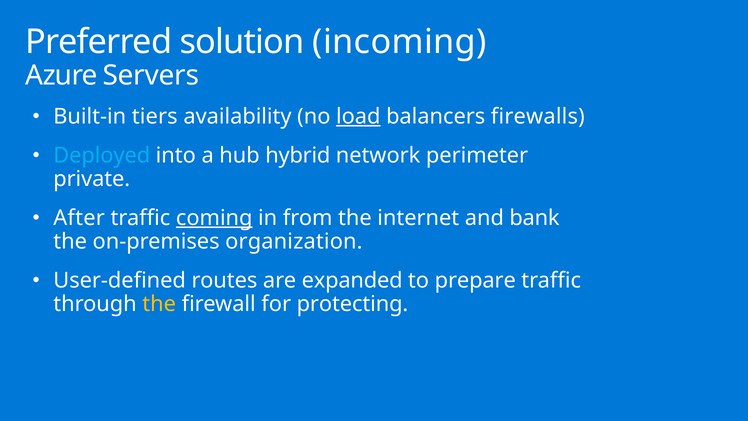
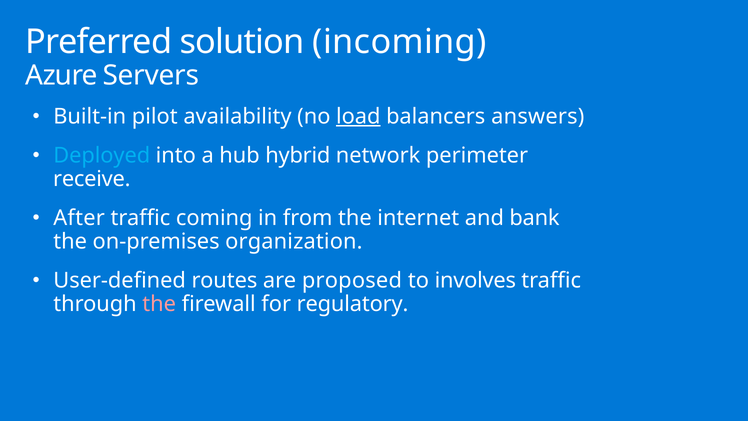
tiers: tiers -> pilot (155, 116)
firewalls: firewalls -> answers (538, 116)
private: private -> receive (92, 179)
coming underline: present -> none (214, 218)
expanded: expanded -> proposed (352, 280)
prepare: prepare -> involves (475, 280)
the colour: yellow -> pink (159, 304)
protecting: protecting -> regulatory (353, 304)
